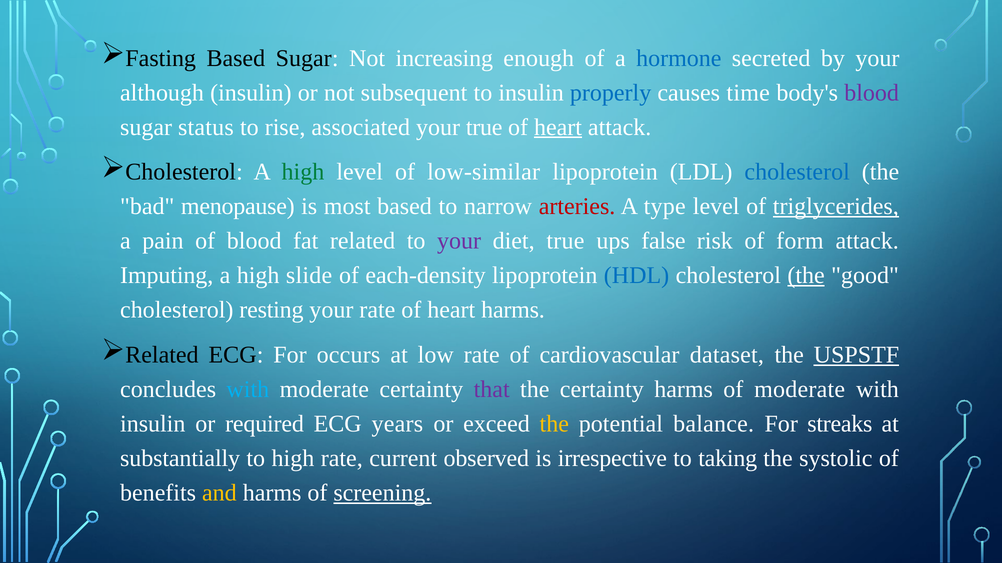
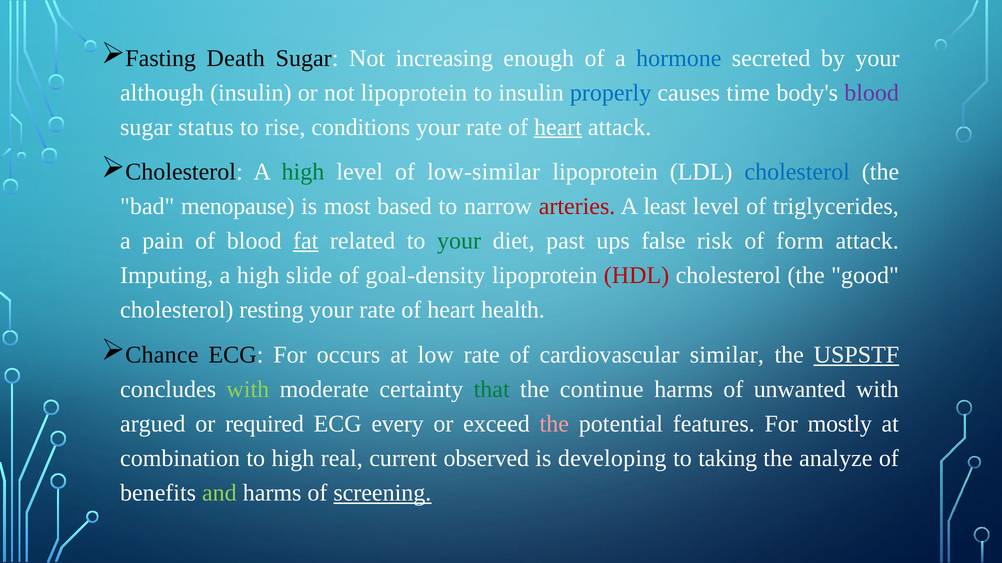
Fasting Based: Based -> Death (236, 58)
not subsequent: subsequent -> lipoprotein (414, 93)
associated: associated -> conditions (361, 127)
true: true -> rate (484, 127)
type: type -> least (665, 207)
triglycerides underline: present -> none (836, 207)
fat underline: none -> present (306, 241)
your colour: purple -> green (459, 241)
diet true: true -> past (566, 241)
each-density: each-density -> goal-density (425, 276)
HDL colour: blue -> red (637, 276)
the underline: present -> none (806, 276)
heart harms: harms -> health (513, 310)
Related: Related -> Chance (162, 355)
dataset: dataset -> similar (727, 355)
with colour: light blue -> light green (248, 390)
that colour: purple -> green (492, 390)
the certainty: certainty -> continue (602, 390)
of moderate: moderate -> unwanted (800, 390)
insulin: insulin -> argued (153, 424)
years: years -> every (398, 424)
the colour: yellow -> pink (554, 424)
balance: balance -> features (714, 424)
streaks: streaks -> mostly (840, 424)
substantially: substantially -> combination (180, 459)
high rate: rate -> real (342, 459)
irrespective: irrespective -> developing (612, 459)
systolic: systolic -> analyze (836, 459)
and colour: yellow -> light green (219, 493)
